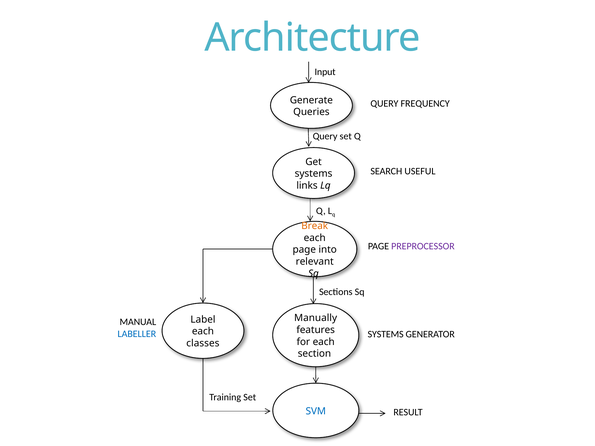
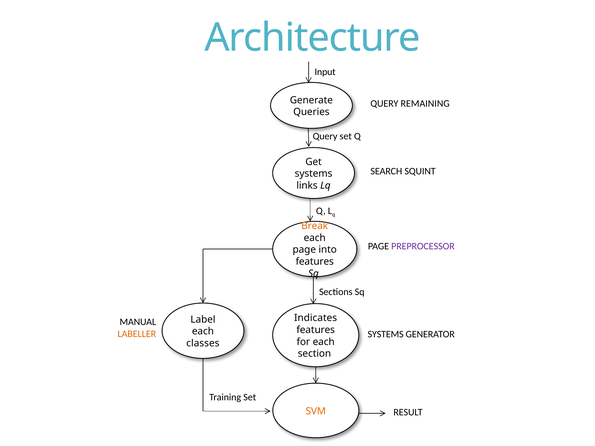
FREQUENCY: FREQUENCY -> REMAINING (425, 104)
USEFUL: USEFUL -> SQUINT (420, 171)
relevant: relevant -> features (315, 262)
Manually: Manually -> Indicates (316, 318)
LABELLER colour: blue -> orange (137, 334)
SVM colour: blue -> orange (316, 411)
